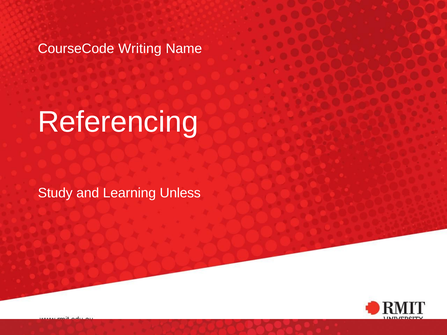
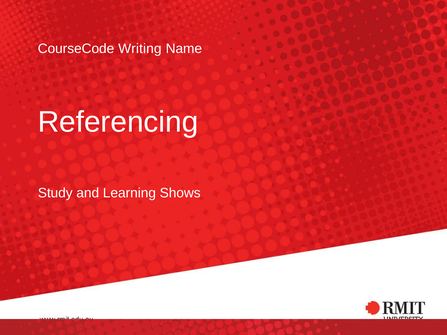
Unless: Unless -> Shows (180, 193)
